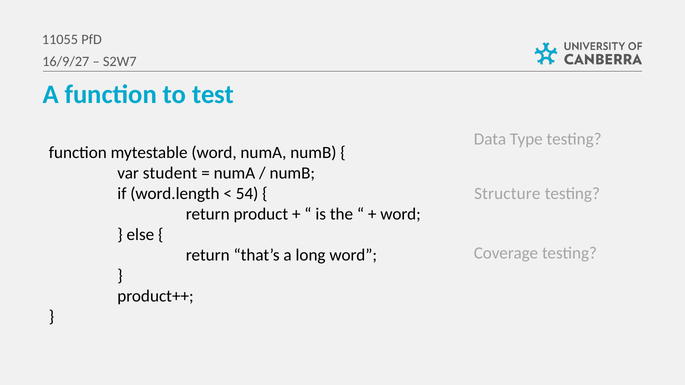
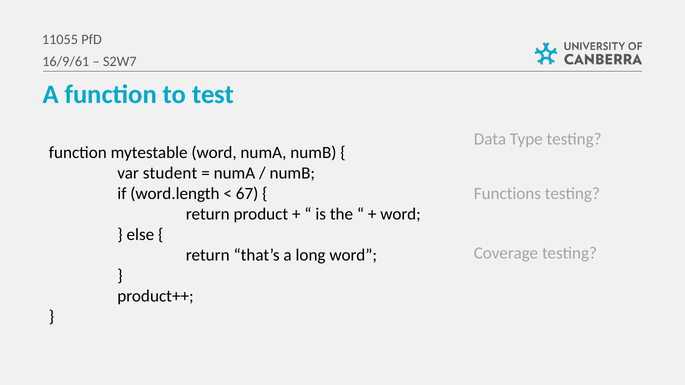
16/9/27: 16/9/27 -> 16/9/61 (66, 62)
Structure: Structure -> Functions (507, 194)
54: 54 -> 67 (247, 194)
